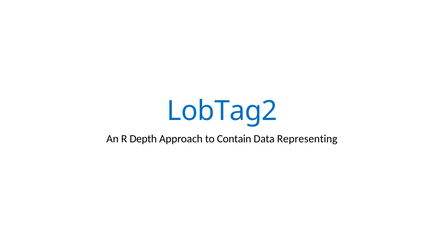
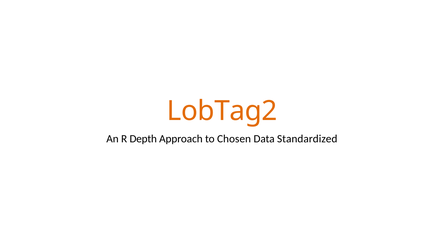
LobTag2 colour: blue -> orange (222, 111)
Contain: Contain -> Chosen (234, 139)
Representing: Representing -> Standardized (307, 139)
